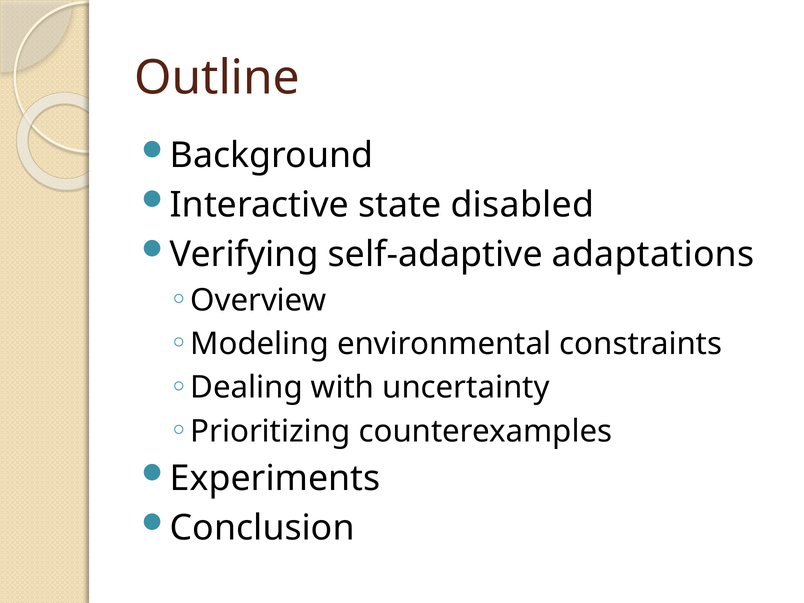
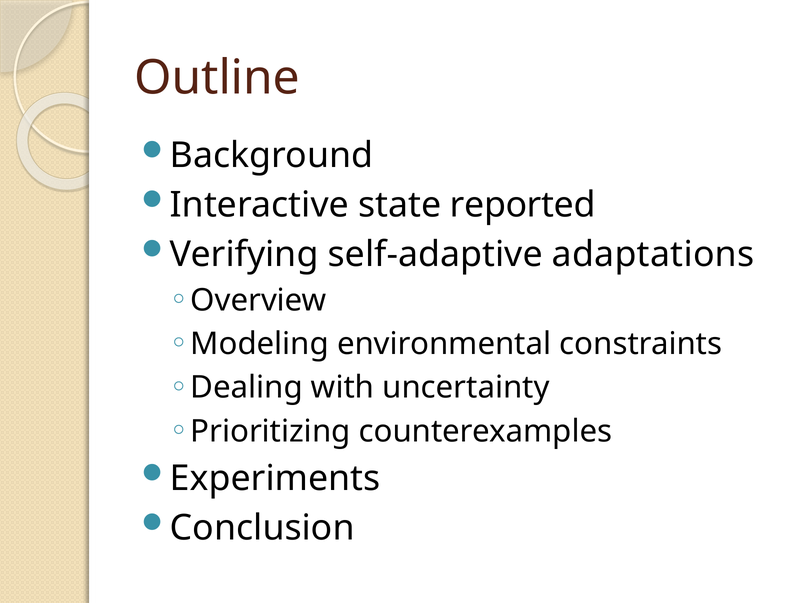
disabled: disabled -> reported (523, 205)
